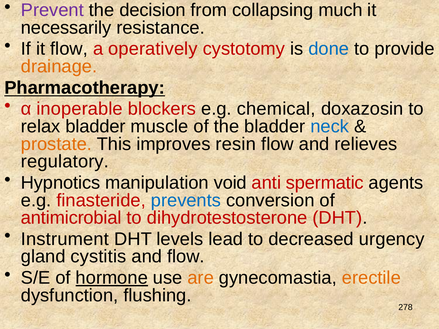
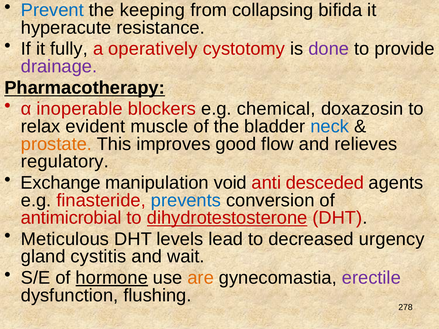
Prevent colour: purple -> blue (52, 10)
decision: decision -> keeping (152, 10)
much: much -> bifida (340, 10)
necessarily: necessarily -> hyperacute (66, 28)
it flow: flow -> fully (69, 49)
done colour: blue -> purple (329, 49)
drainage colour: orange -> purple (59, 67)
relax bladder: bladder -> evident (95, 127)
resin: resin -> good (236, 144)
Hypnotics: Hypnotics -> Exchange (61, 183)
spermatic: spermatic -> desceded (325, 183)
dihydrotestosterone underline: none -> present (227, 218)
Instrument: Instrument -> Meticulous (65, 239)
and flow: flow -> wait (186, 257)
erectile colour: orange -> purple (371, 278)
